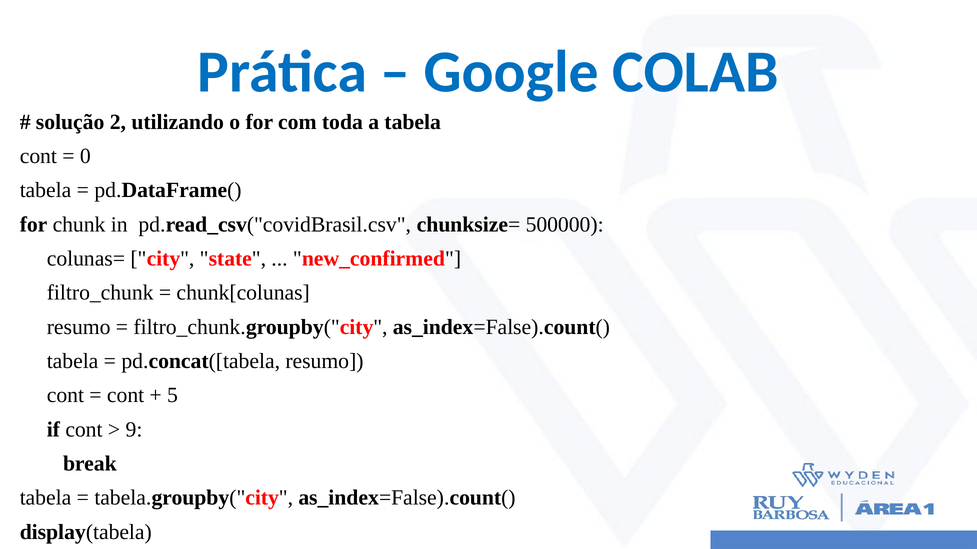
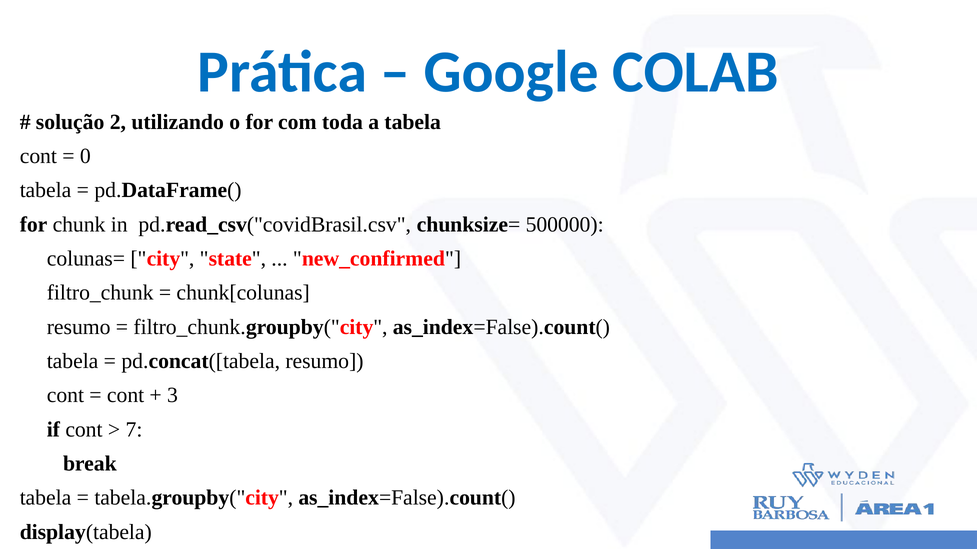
5: 5 -> 3 (173, 396)
9: 9 -> 7 (134, 430)
